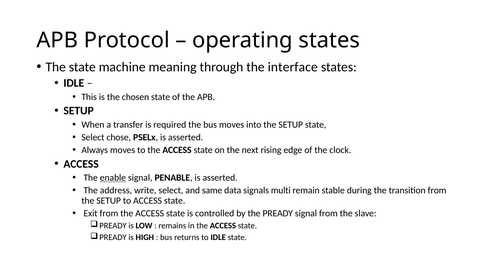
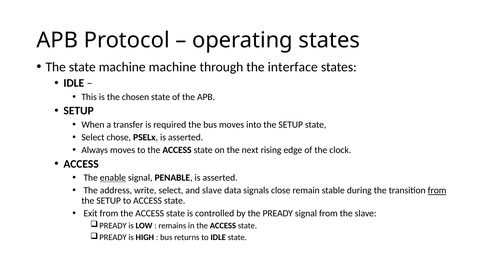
machine meaning: meaning -> machine (173, 67)
and same: same -> slave (212, 190)
multi: multi -> close (281, 190)
from underline: none -> present (437, 190)
